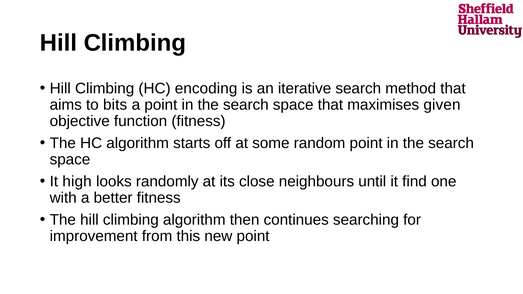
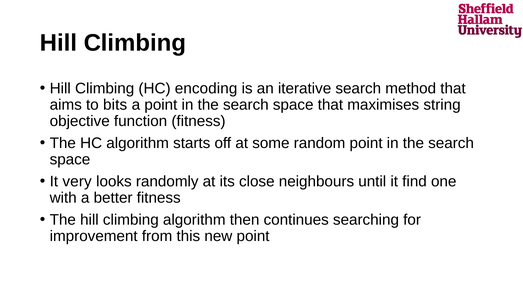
given: given -> string (442, 105)
high: high -> very (77, 182)
